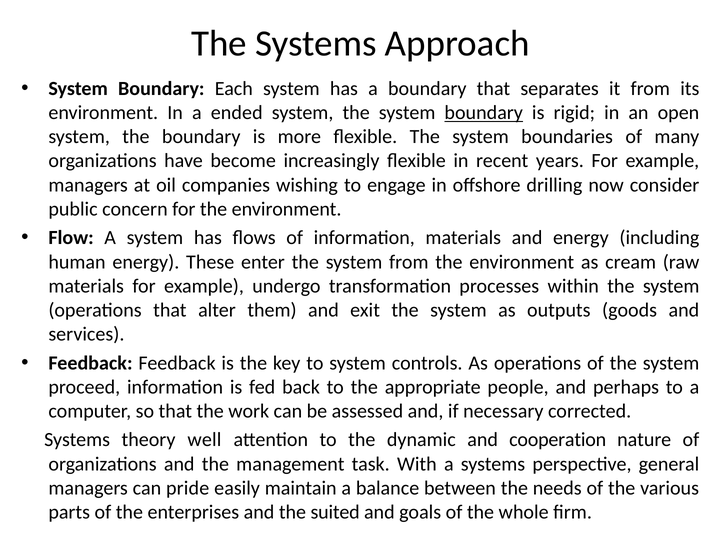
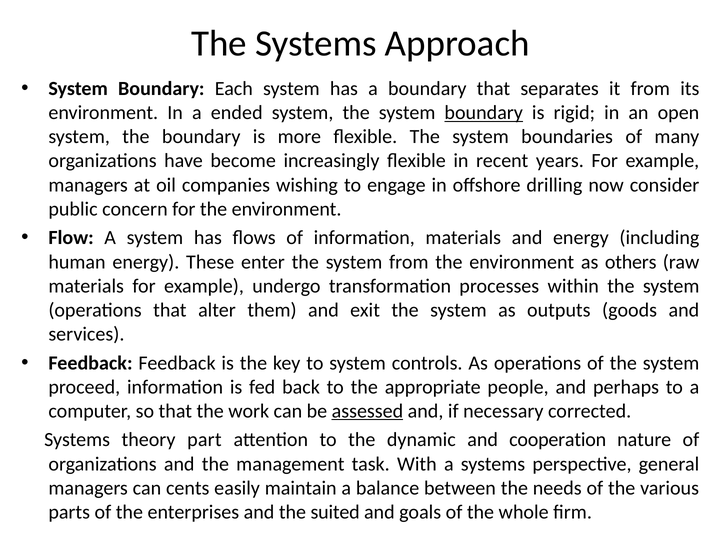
cream: cream -> others (631, 262)
assessed underline: none -> present (367, 411)
well: well -> part (204, 440)
pride: pride -> cents (188, 488)
